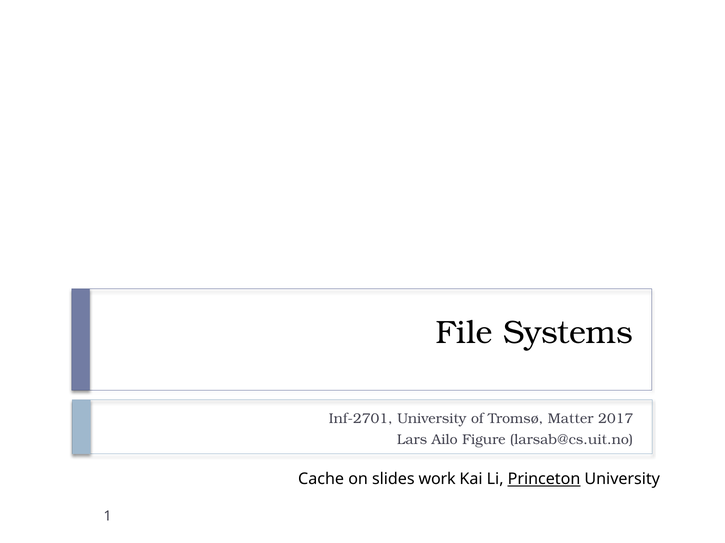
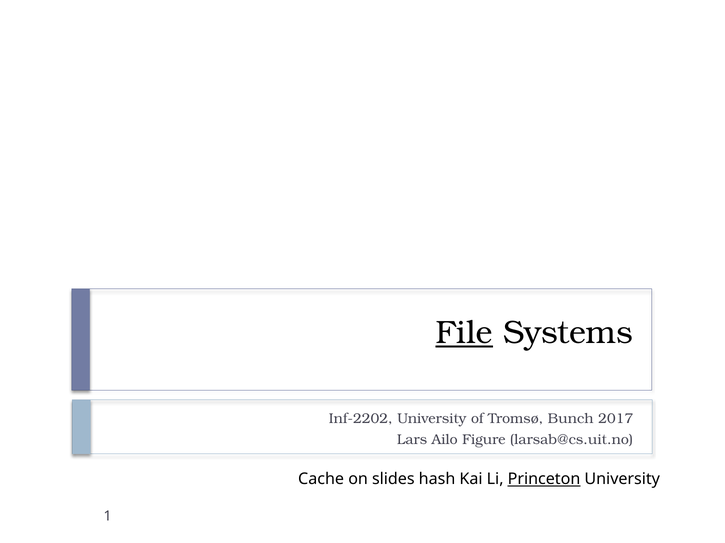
File underline: none -> present (464, 333)
Inf-2701: Inf-2701 -> Inf-2202 (361, 419)
Matter: Matter -> Bunch (571, 419)
work: work -> hash (437, 480)
